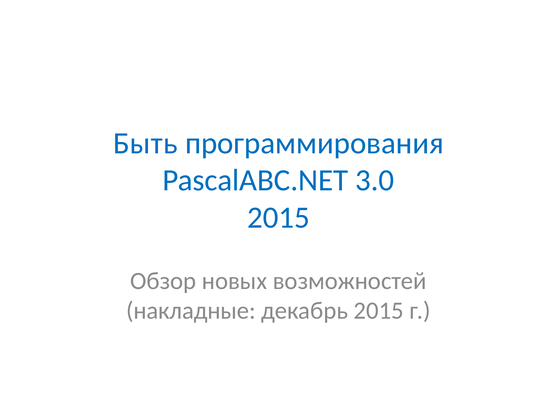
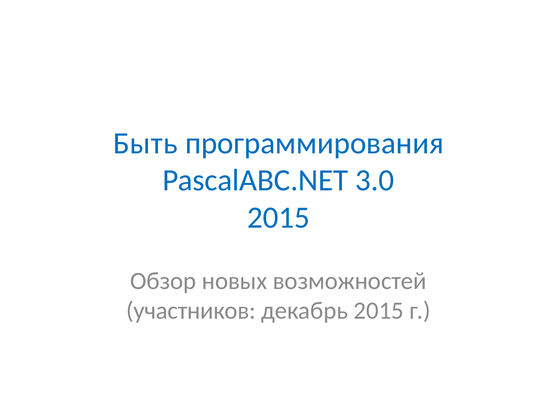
накладные: накладные -> участников (191, 311)
